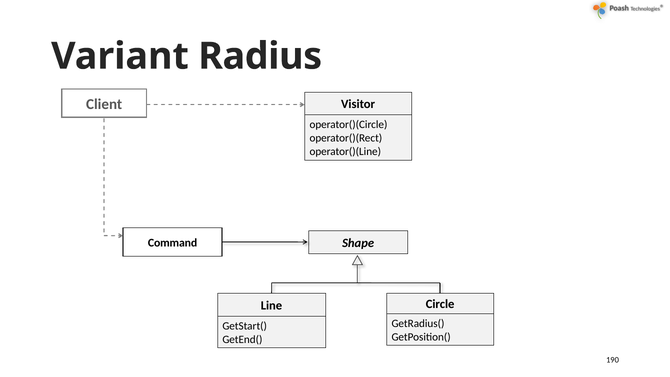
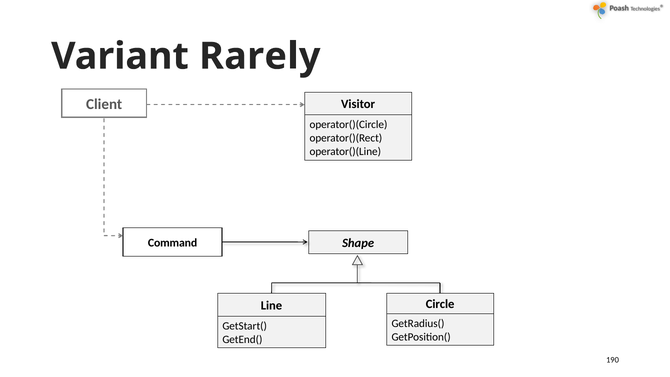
Radius: Radius -> Rarely (260, 56)
